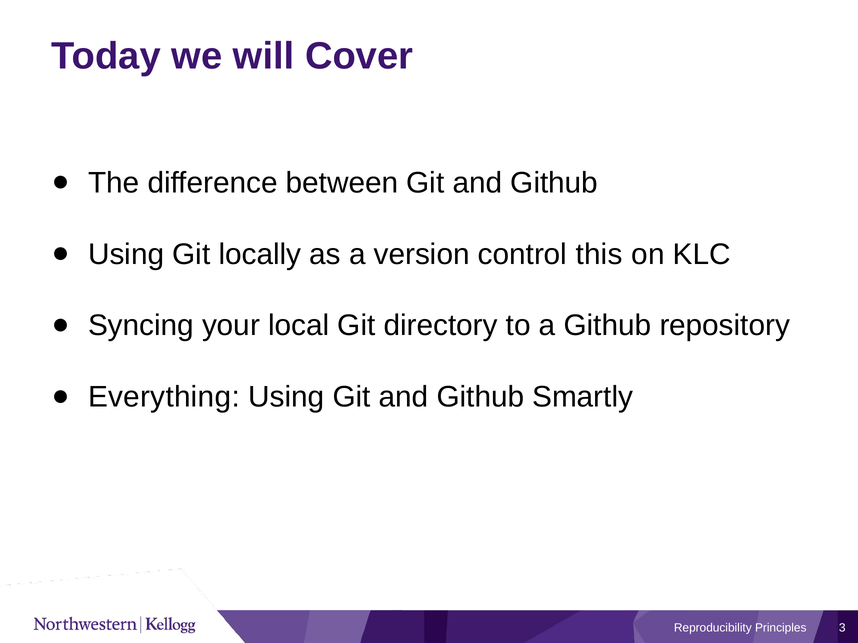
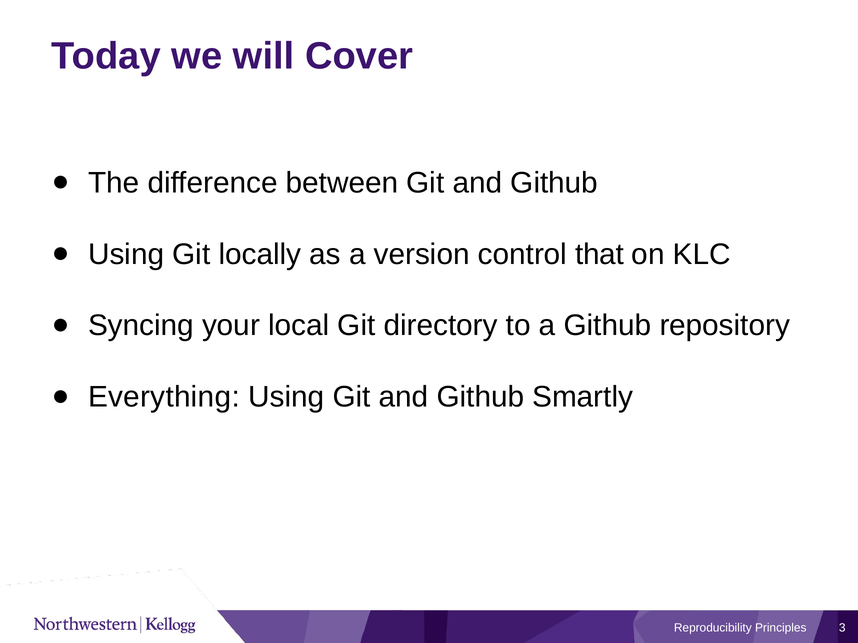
this: this -> that (599, 254)
